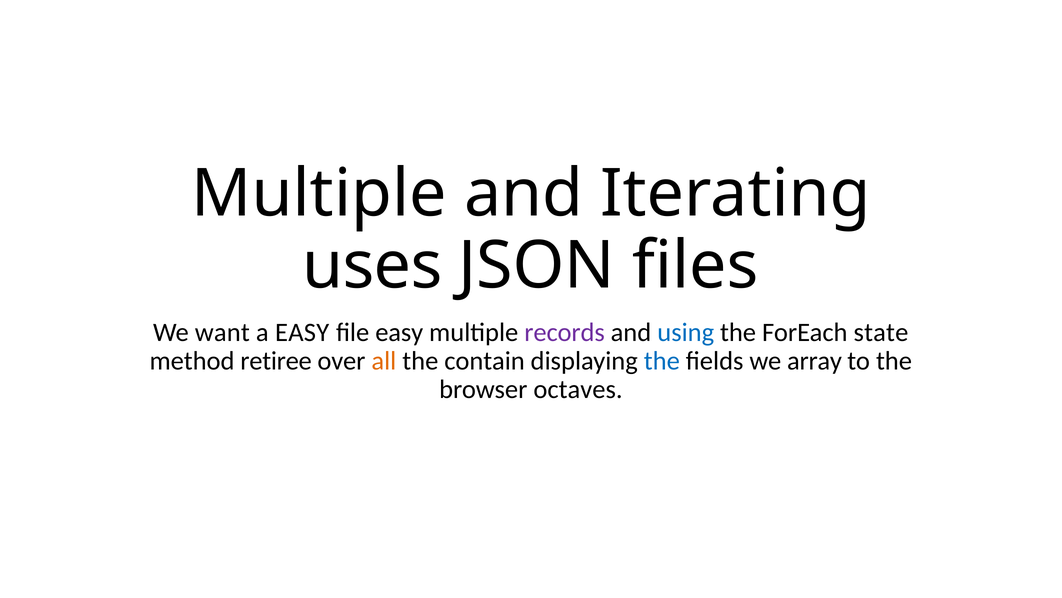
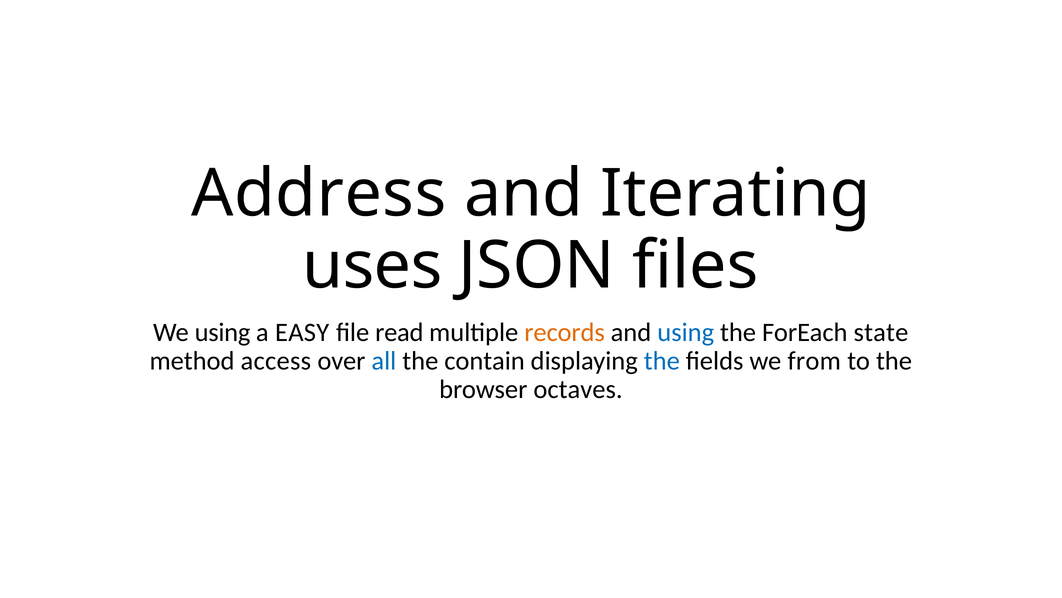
Multiple: Multiple -> Address (319, 194)
We want: want -> using (223, 332)
file easy: easy -> read (399, 332)
records colour: purple -> orange (565, 332)
retiree: retiree -> access (276, 361)
all colour: orange -> blue (384, 361)
array: array -> from (814, 361)
